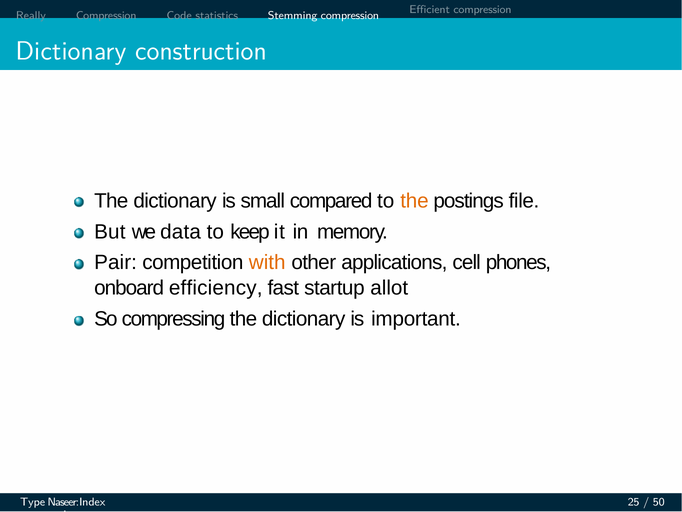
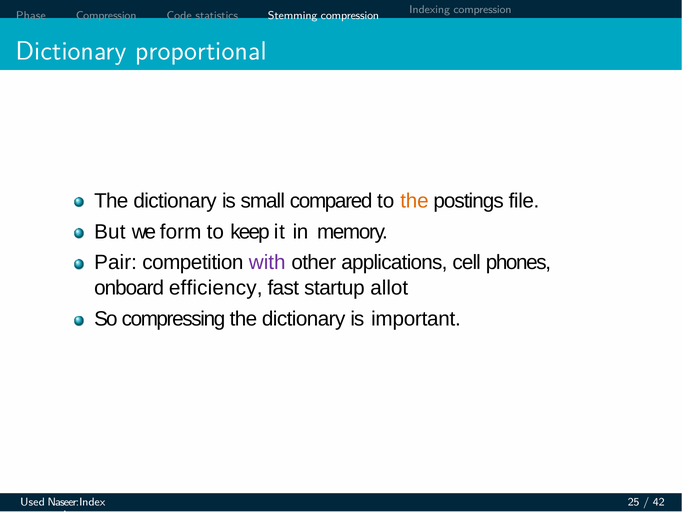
Efficient: Efficient -> Indexing (430, 9)
Really: Really -> Phase (31, 15)
construction: construction -> proportional (201, 51)
data: data -> form (181, 232)
with colour: orange -> purple (267, 263)
Type: Type -> Used (33, 502)
50: 50 -> 42 (659, 502)
